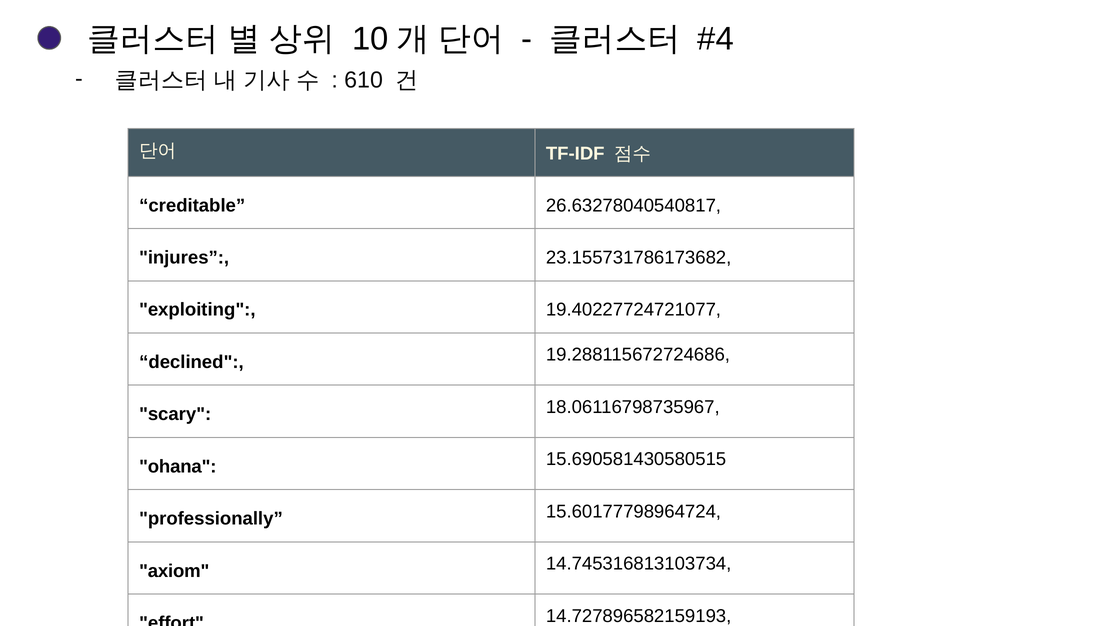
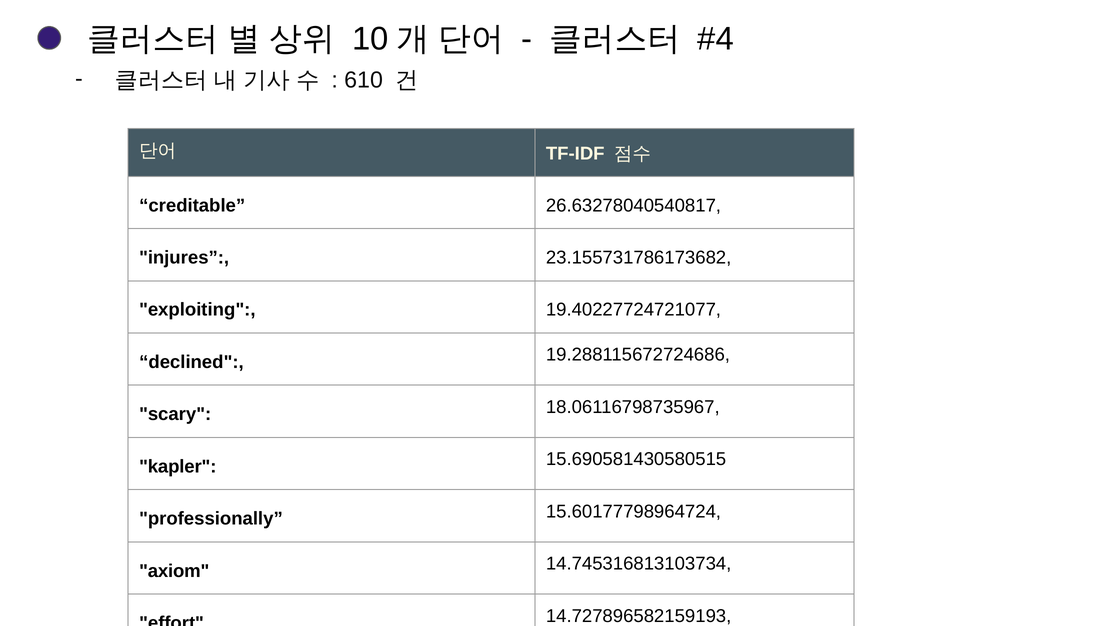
ohana: ohana -> kapler (178, 467)
